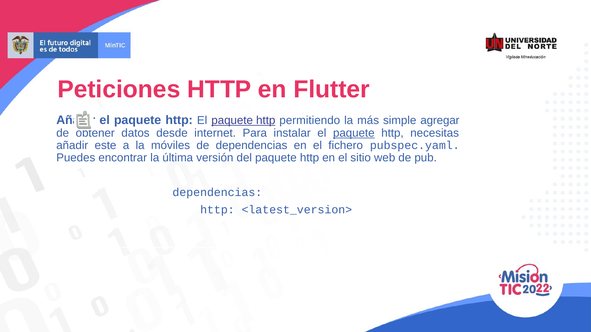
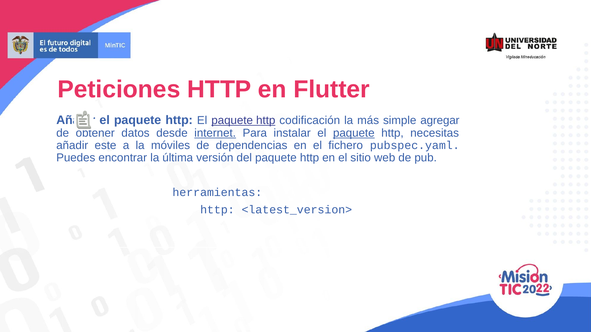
permitiendo: permitiendo -> codificación (310, 121)
internet underline: none -> present (215, 133)
dependencias: dependencias -> herramientas (217, 193)
